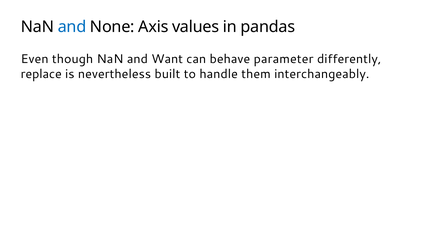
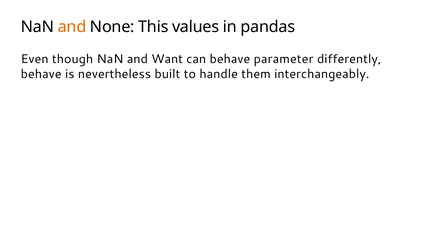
and colour: blue -> orange (72, 27)
Axis: Axis -> This (153, 27)
replace: replace -> behave (41, 74)
